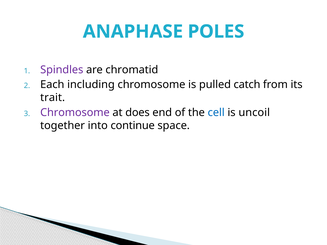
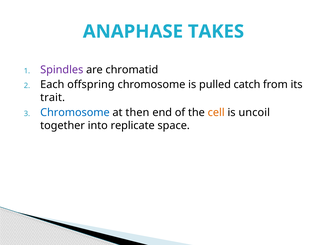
POLES: POLES -> TAKES (216, 32)
including: including -> offspring (91, 85)
Chromosome colour: purple -> blue (75, 113)
does: does -> then (137, 113)
cell colour: blue -> orange (216, 113)
continue: continue -> replicate (133, 126)
